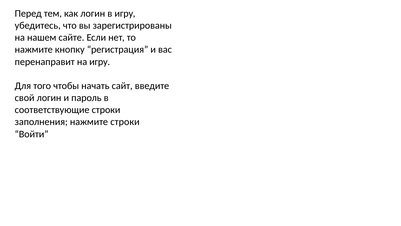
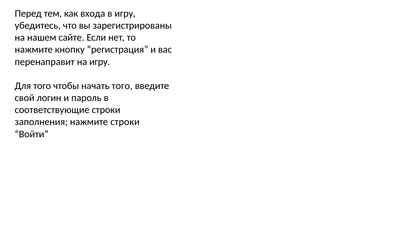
как логин: логин -> входа (93, 13)
начать сайт: сайт -> того (122, 86)
